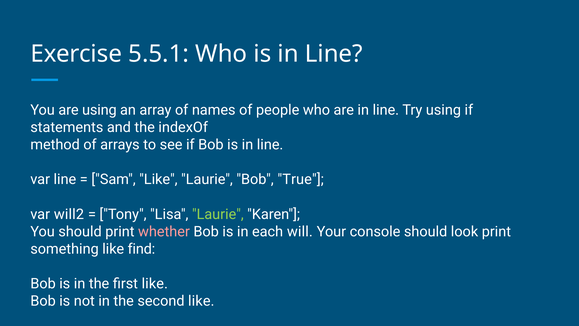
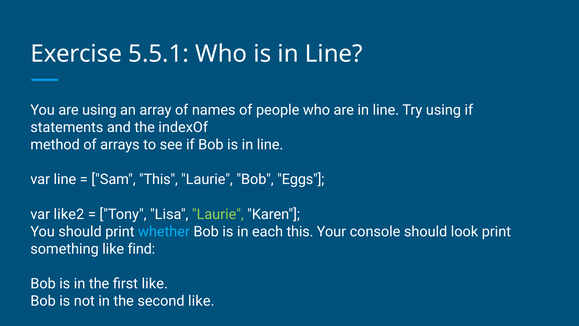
Sam Like: Like -> This (158, 179)
True: True -> Eggs (301, 179)
will2: will2 -> like2 (69, 214)
whether colour: pink -> light blue (164, 231)
each will: will -> this (300, 231)
